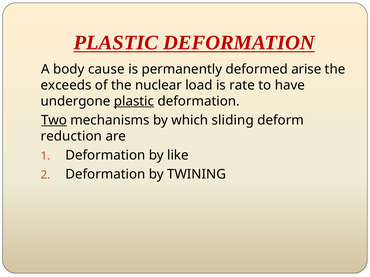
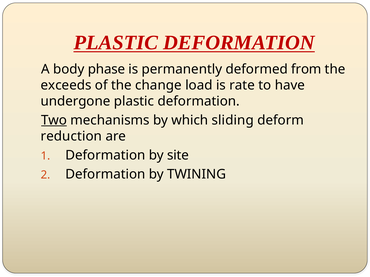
cause: cause -> phase (106, 69)
arise: arise -> from (306, 69)
nuclear: nuclear -> change (158, 85)
plastic underline: present -> none (134, 101)
like: like -> site (178, 155)
